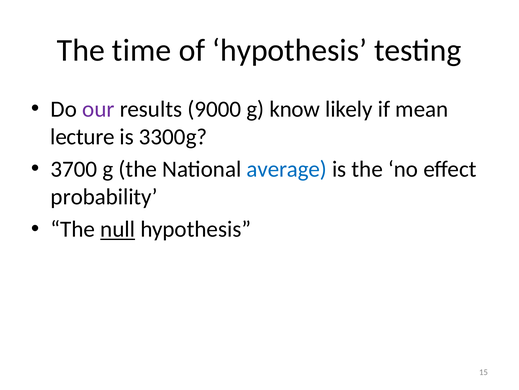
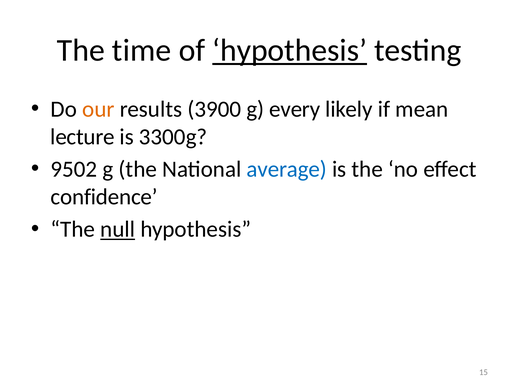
hypothesis underline: none -> present (290, 50)
our colour: purple -> orange (98, 109)
9000: 9000 -> 3900 (214, 109)
know: know -> every (295, 109)
3700: 3700 -> 9502 (74, 169)
probability: probability -> confidence (104, 197)
